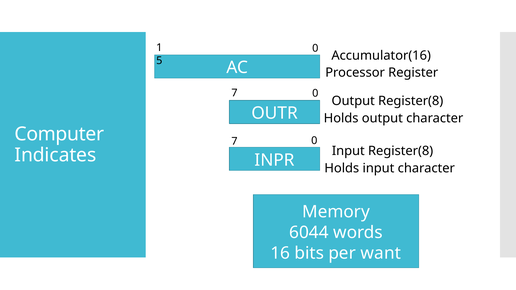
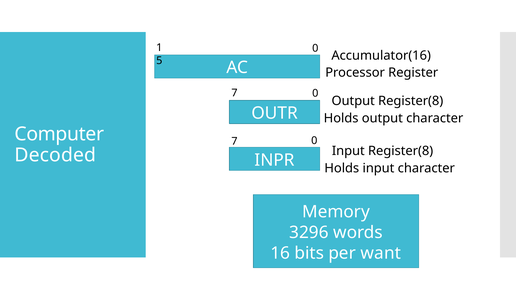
Indicates: Indicates -> Decoded (55, 155)
6044: 6044 -> 3296 (309, 233)
